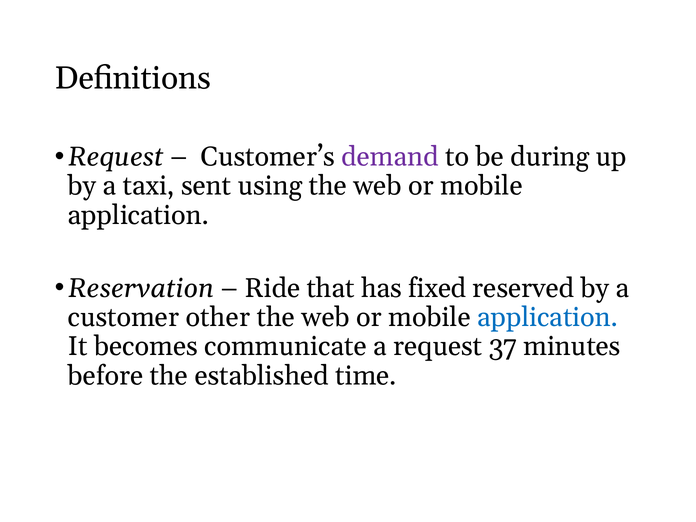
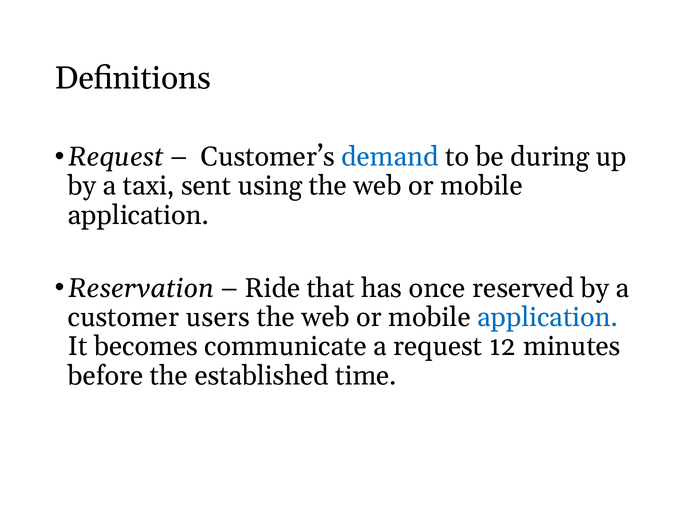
demand colour: purple -> blue (390, 157)
fixed: fixed -> once (437, 288)
other: other -> users (218, 317)
37: 37 -> 12 (503, 346)
